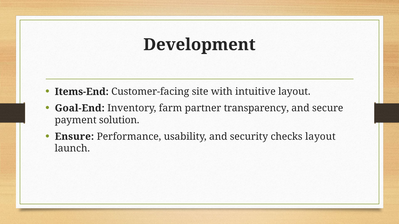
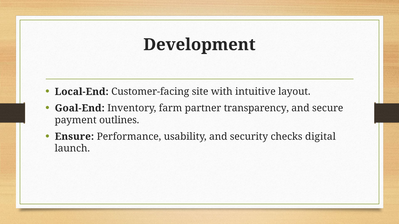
Items-End: Items-End -> Local-End (82, 92)
solution: solution -> outlines (119, 120)
checks layout: layout -> digital (320, 137)
